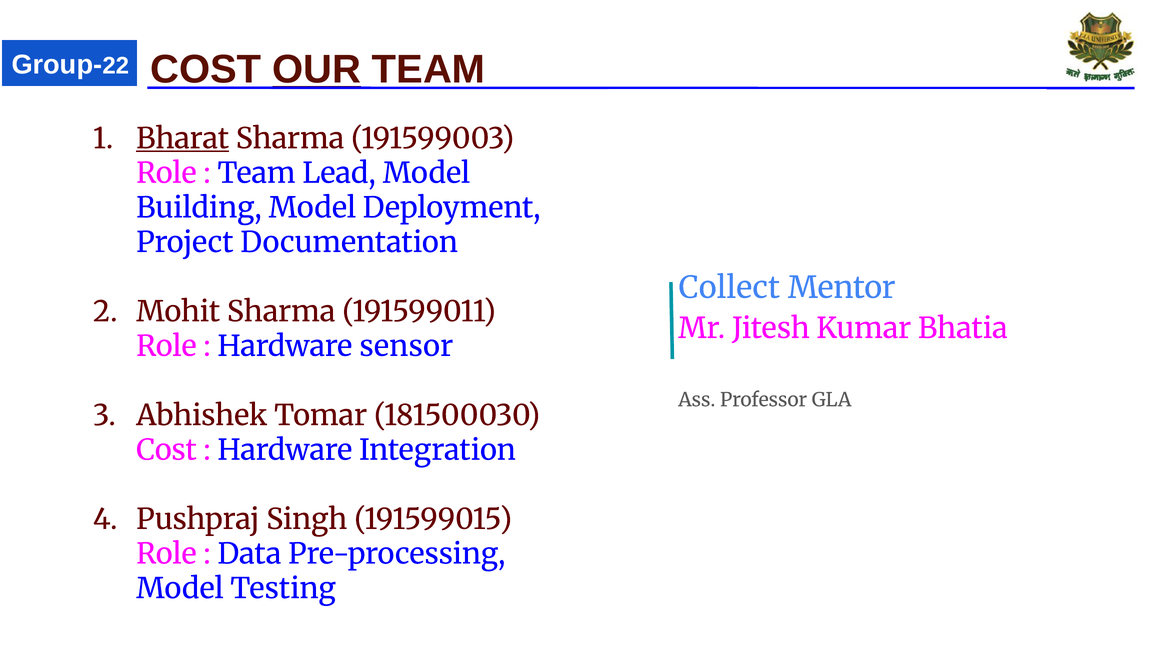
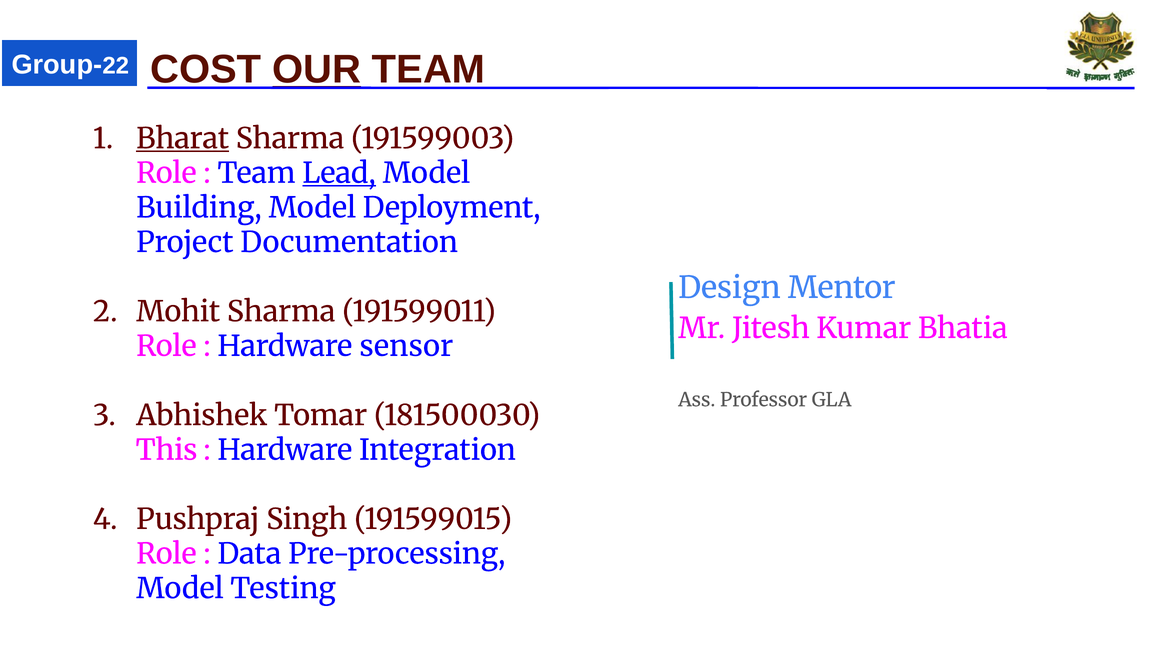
Lead underline: none -> present (339, 173)
Collect: Collect -> Design (729, 288)
Cost: Cost -> This (167, 450)
